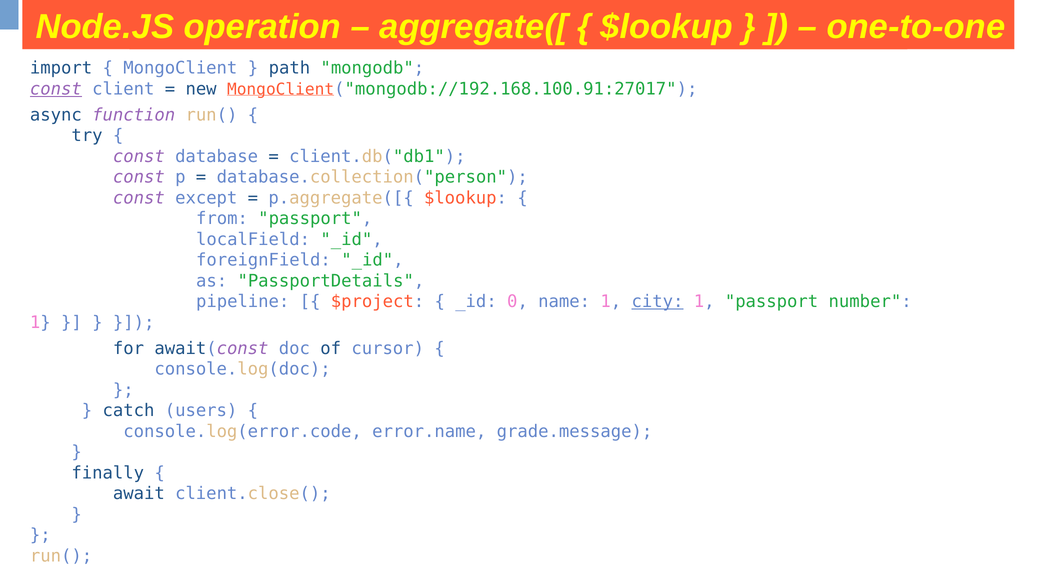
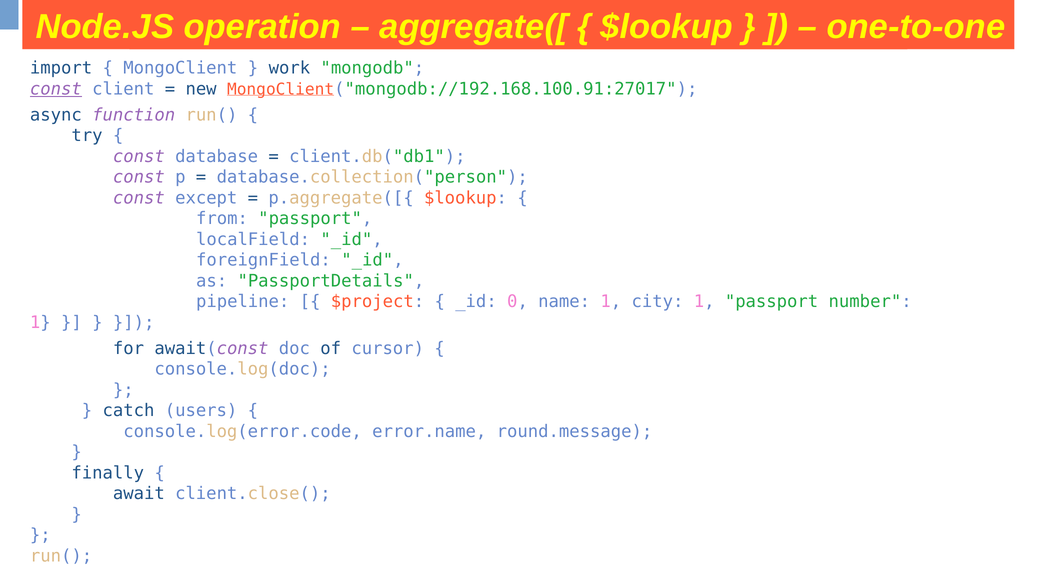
path: path -> work (289, 68)
city underline: present -> none (658, 301)
grade.message: grade.message -> round.message (574, 431)
